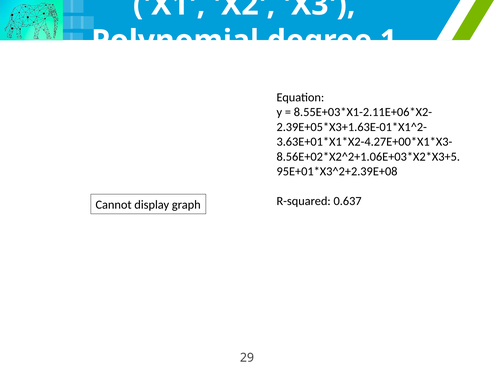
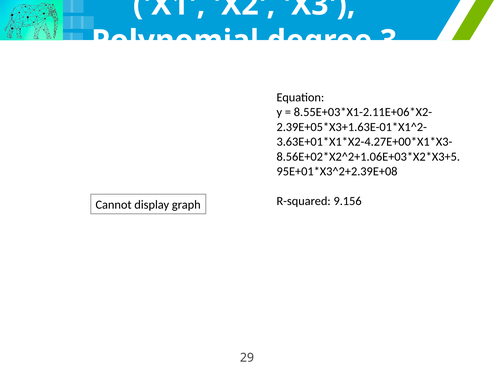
1: 1 -> 3 (388, 41)
0.637: 0.637 -> 9.156 (348, 201)
